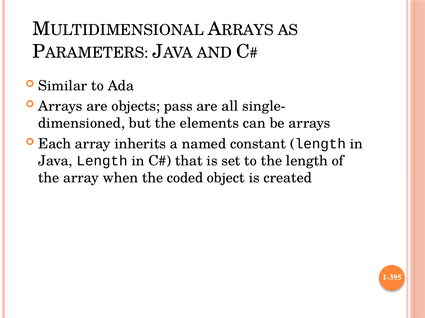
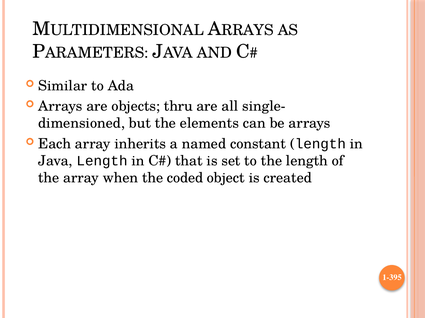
pass: pass -> thru (178, 107)
